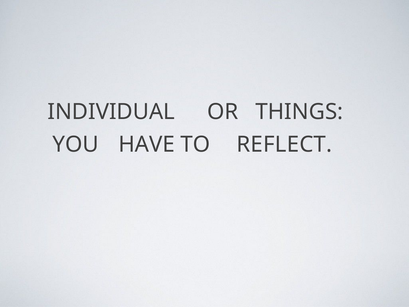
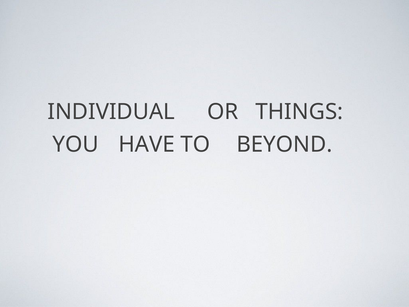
REFLECT: REFLECT -> BEYOND (284, 144)
